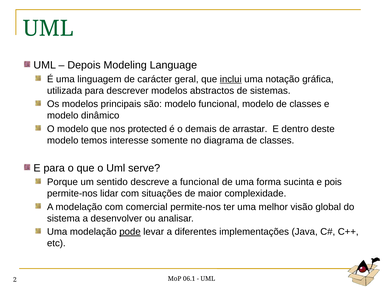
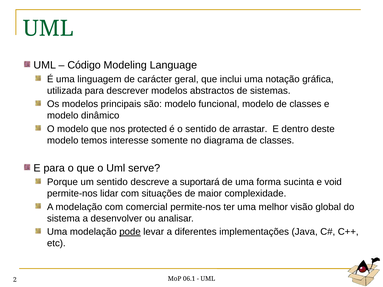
Depois: Depois -> Código (84, 65)
inclui underline: present -> none (231, 79)
o demais: demais -> sentido (201, 129)
a funcional: funcional -> suportará (200, 182)
pois: pois -> void (333, 182)
